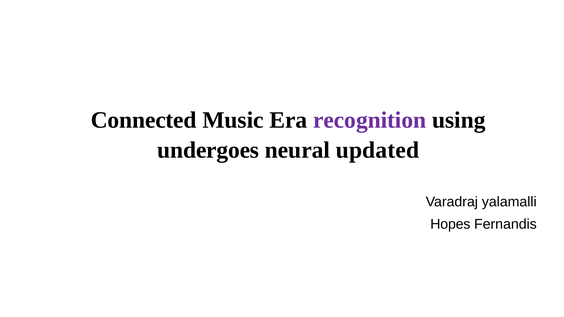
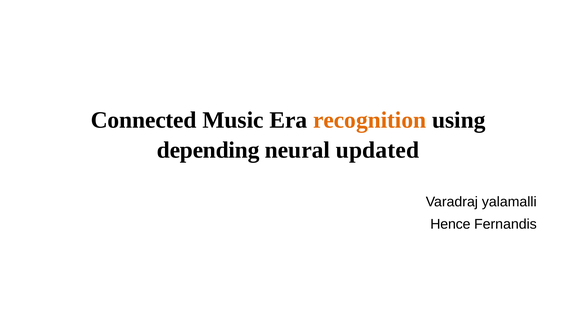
recognition colour: purple -> orange (370, 120)
undergoes: undergoes -> depending (208, 150)
Hopes: Hopes -> Hence (450, 224)
